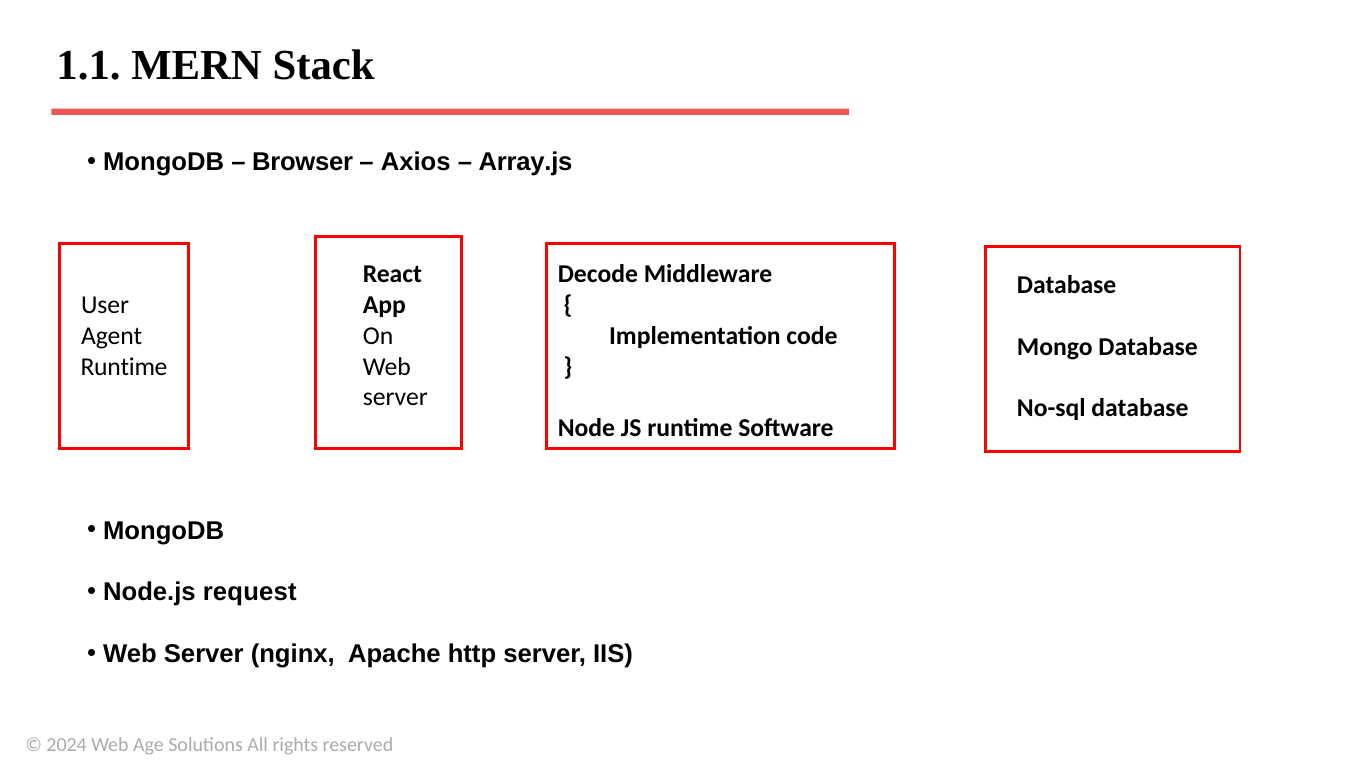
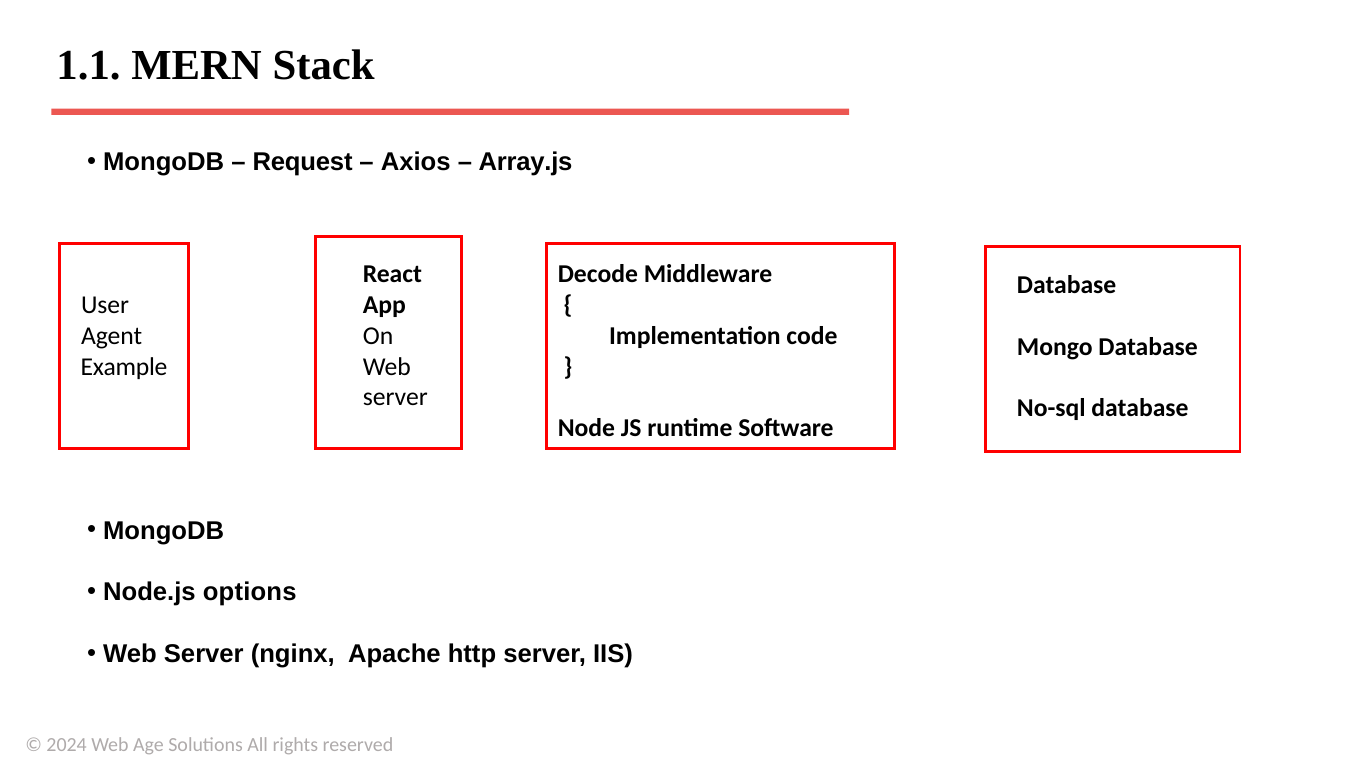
Browser: Browser -> Request (303, 162)
Runtime: Runtime -> Example (124, 366)
request: request -> options (250, 592)
